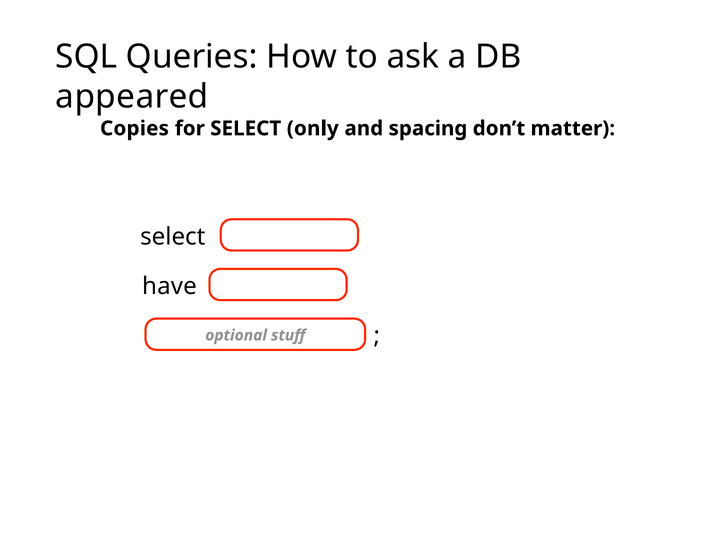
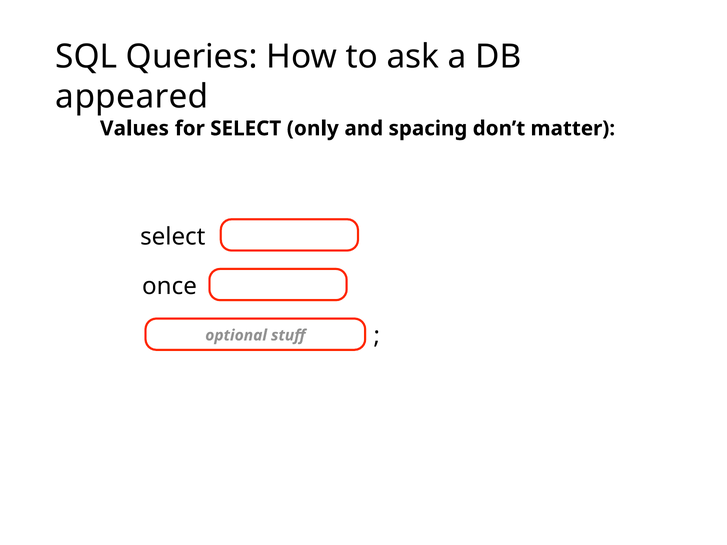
Copies: Copies -> Values (134, 129)
have: have -> once (169, 286)
